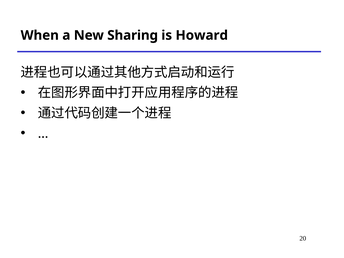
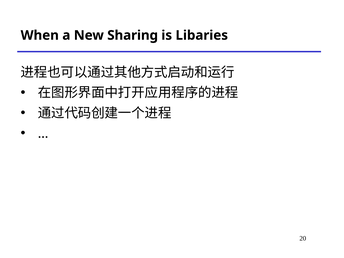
Howard: Howard -> Libaries (202, 35)
